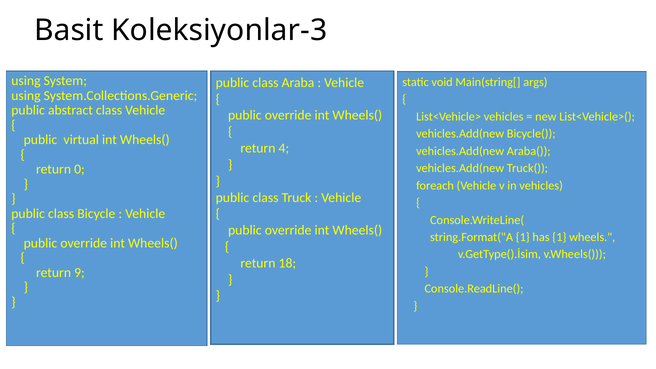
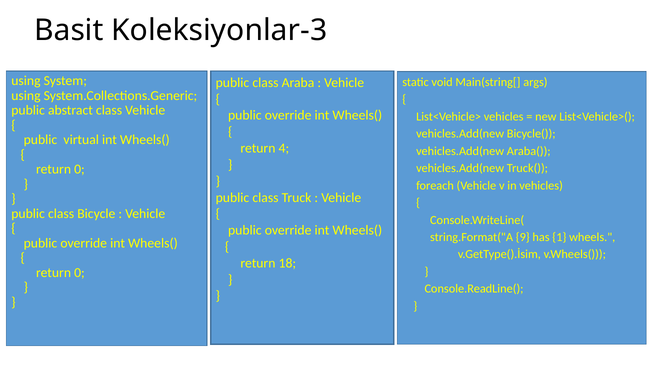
string.Format("A 1: 1 -> 9 (523, 237)
9: 9 -> 0 (79, 273)
